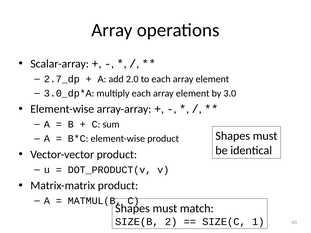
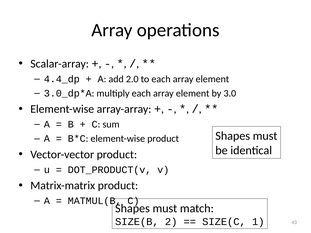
2.7_dp: 2.7_dp -> 4.4_dp (62, 79)
